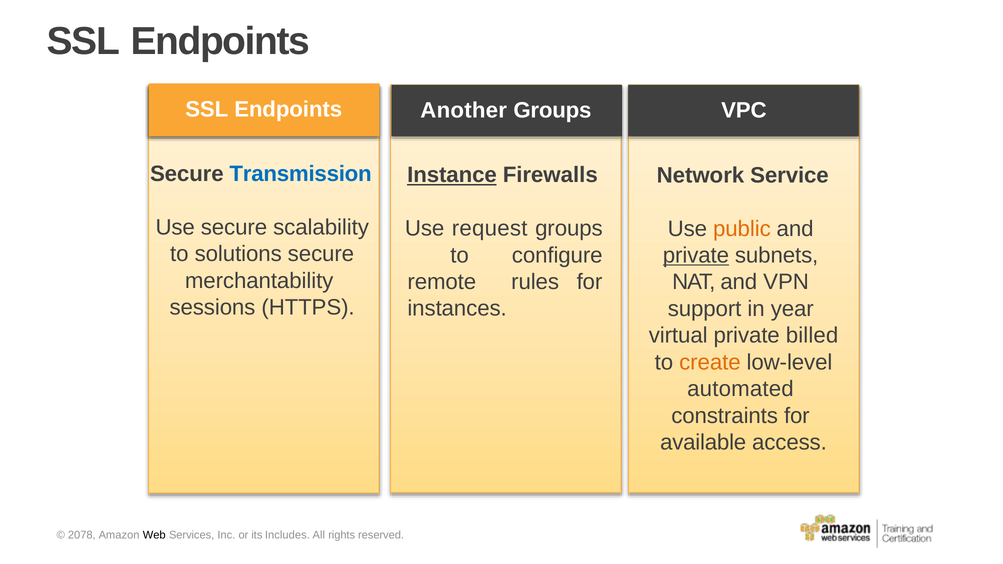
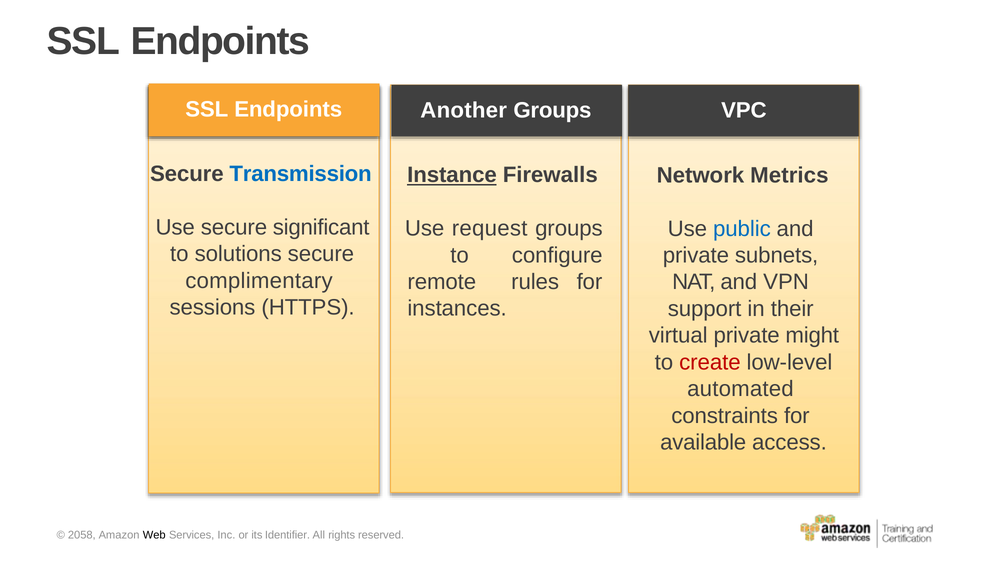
Service: Service -> Metrics (789, 175)
scalability: scalability -> significant (321, 227)
public colour: orange -> blue (742, 229)
private underline: present -> none (696, 255)
merchantability: merchantability -> complimentary (259, 281)
year: year -> their (792, 309)
billed: billed -> might (812, 336)
create colour: orange -> red (710, 362)
2078: 2078 -> 2058 (82, 535)
Includes: Includes -> Identifier (287, 535)
